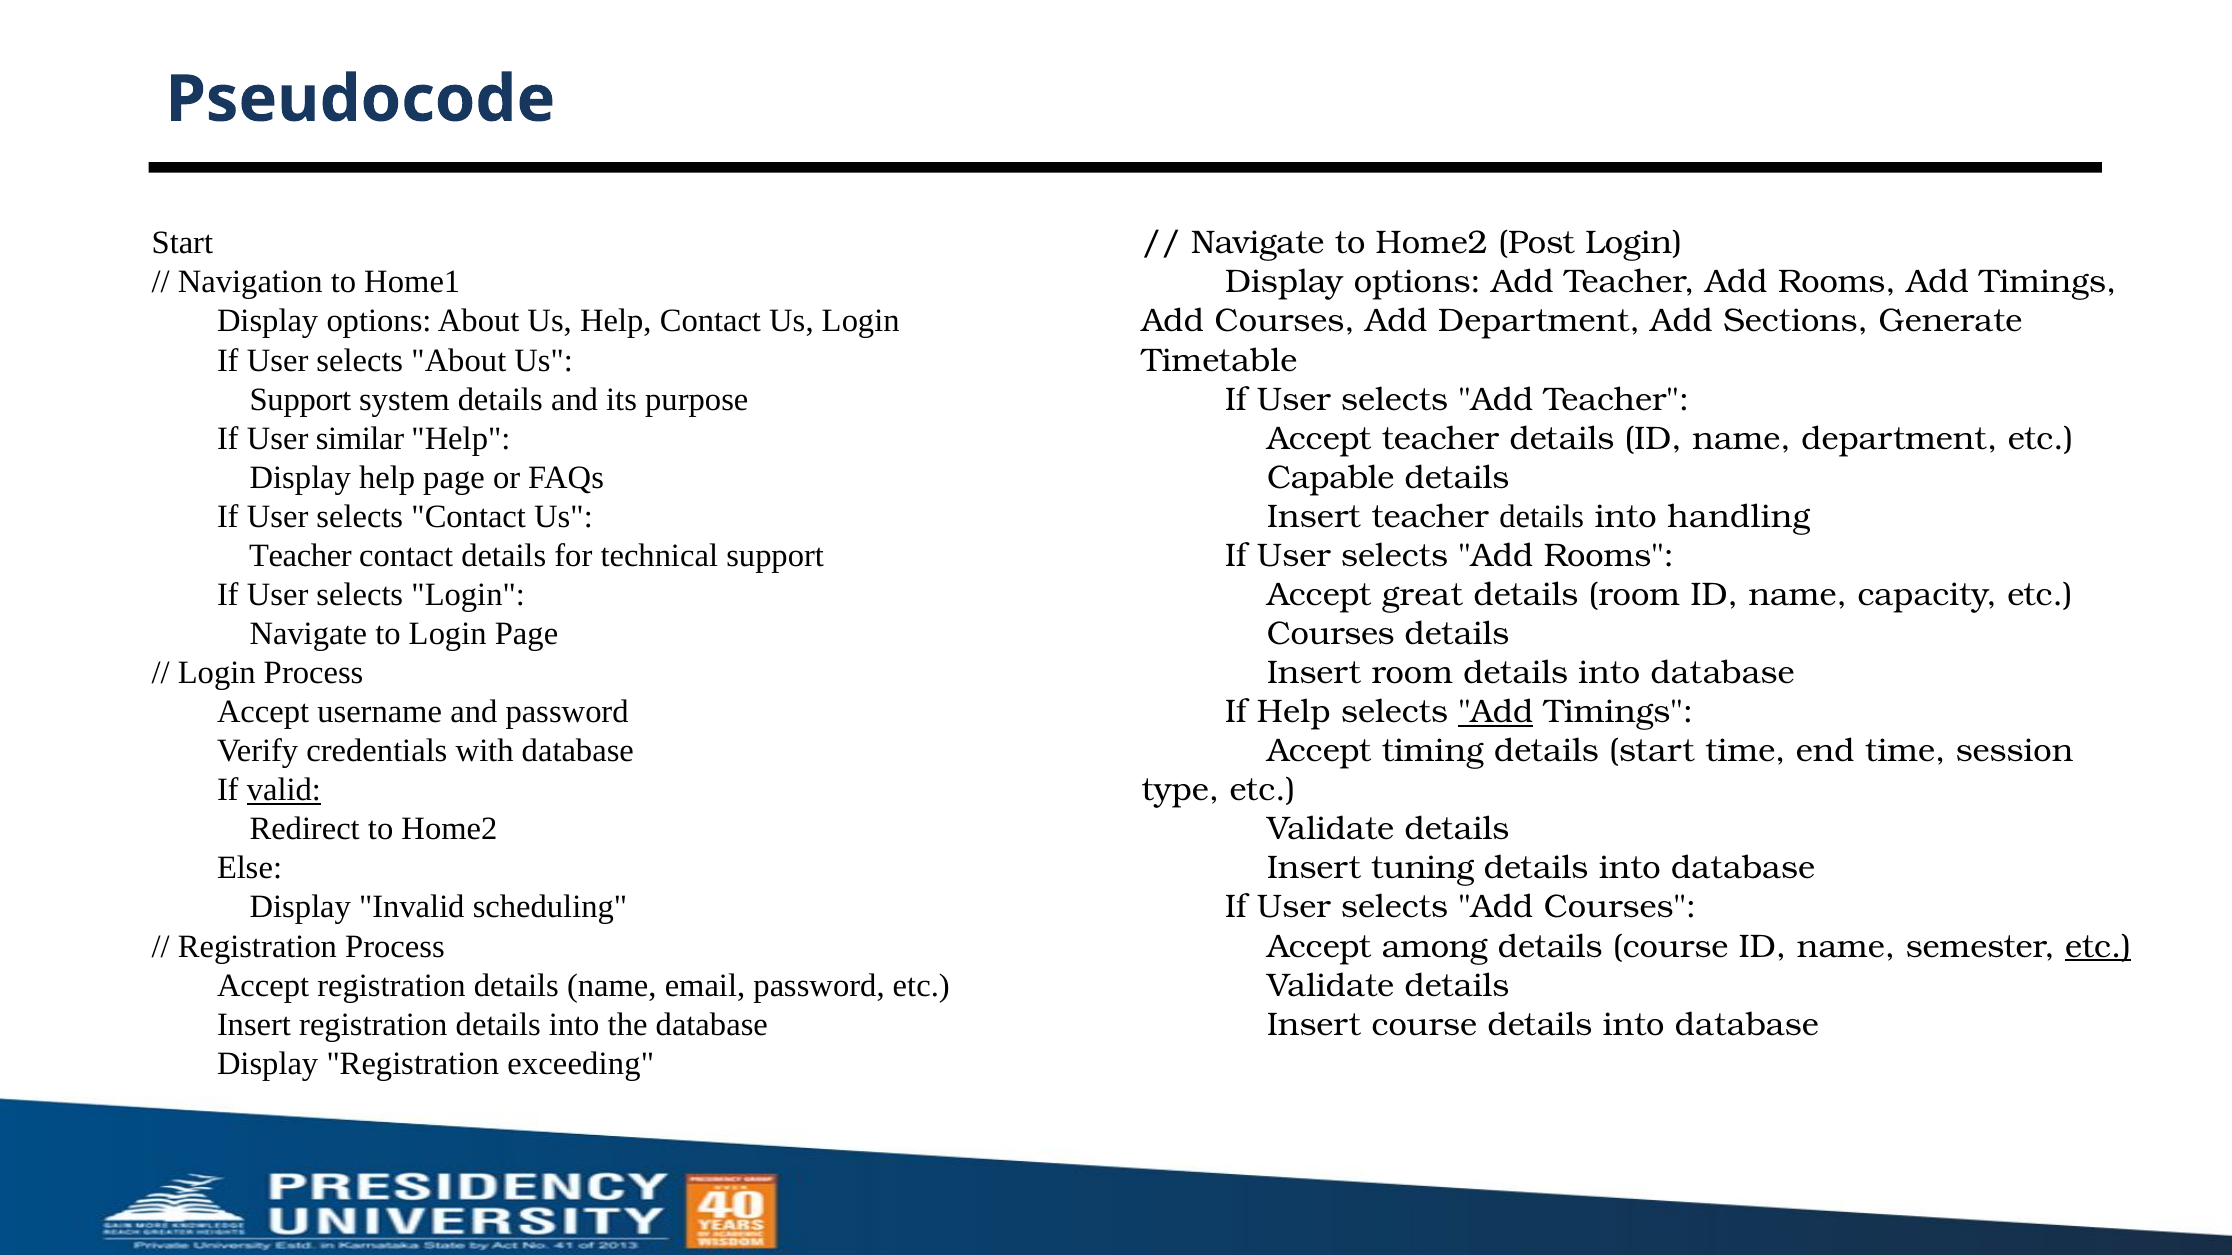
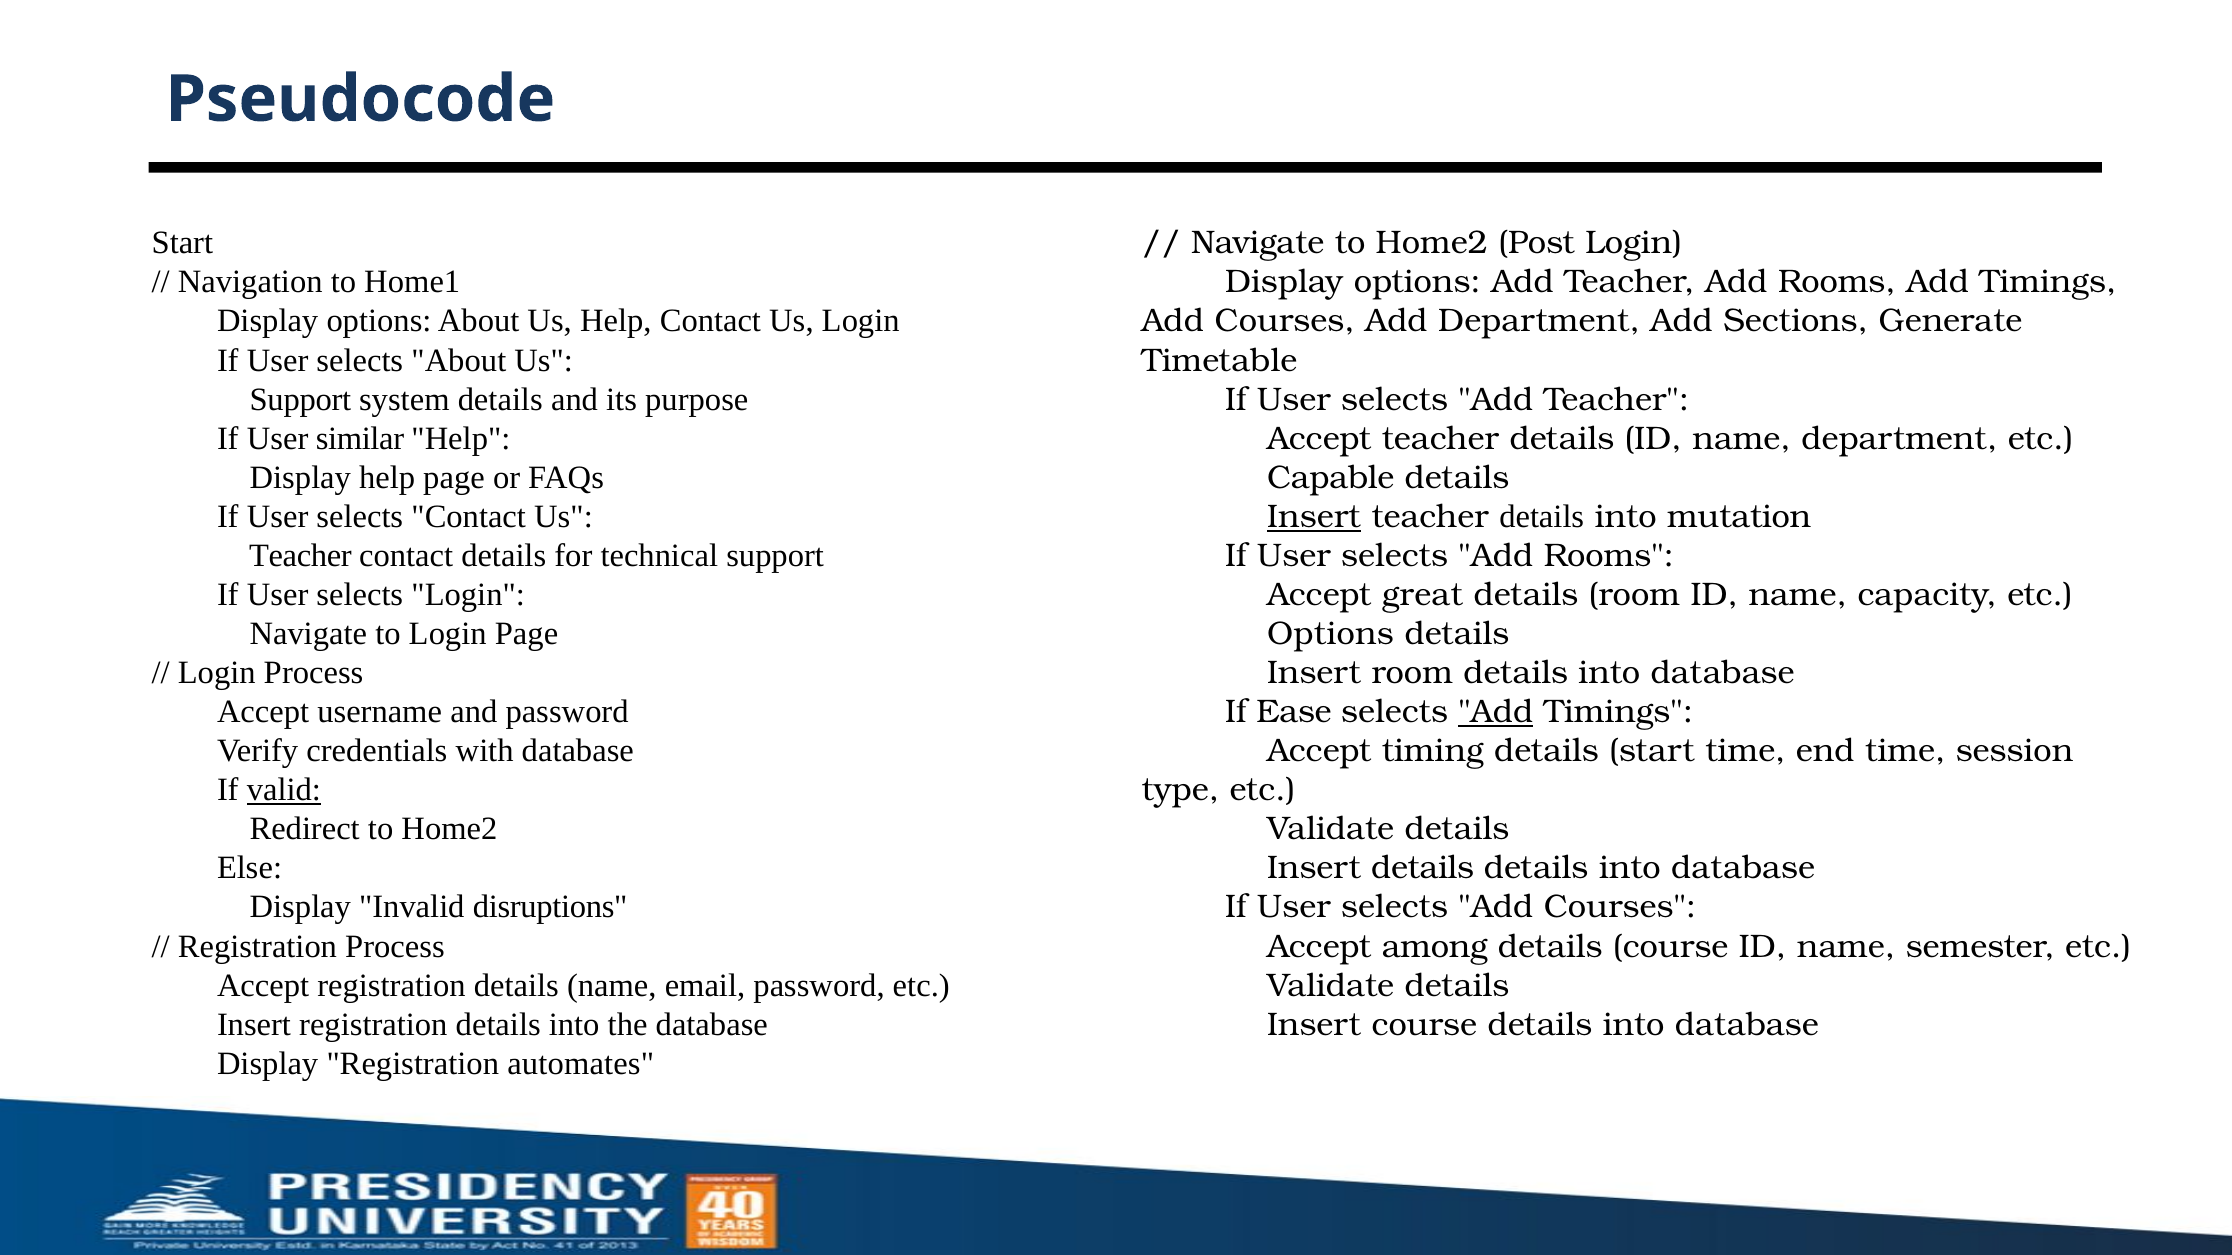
Insert underline: none -> present (1314, 517)
handling: handling -> mutation (1739, 517)
Courses: Courses -> Options (1330, 634)
If Help: Help -> Ease (1294, 712)
Insert tuning: tuning -> details (1423, 868)
scheduling: scheduling -> disruptions (550, 908)
etc underline: present -> none (2098, 947)
exceeding: exceeding -> automates (581, 1064)
